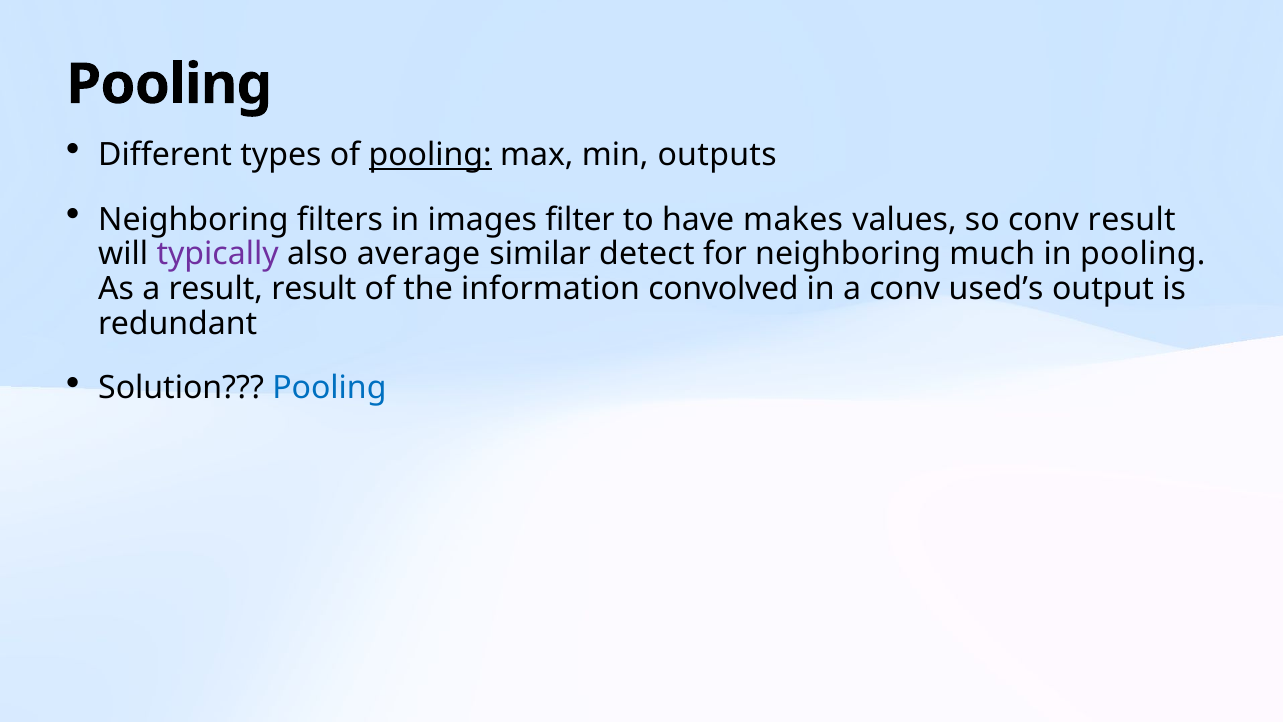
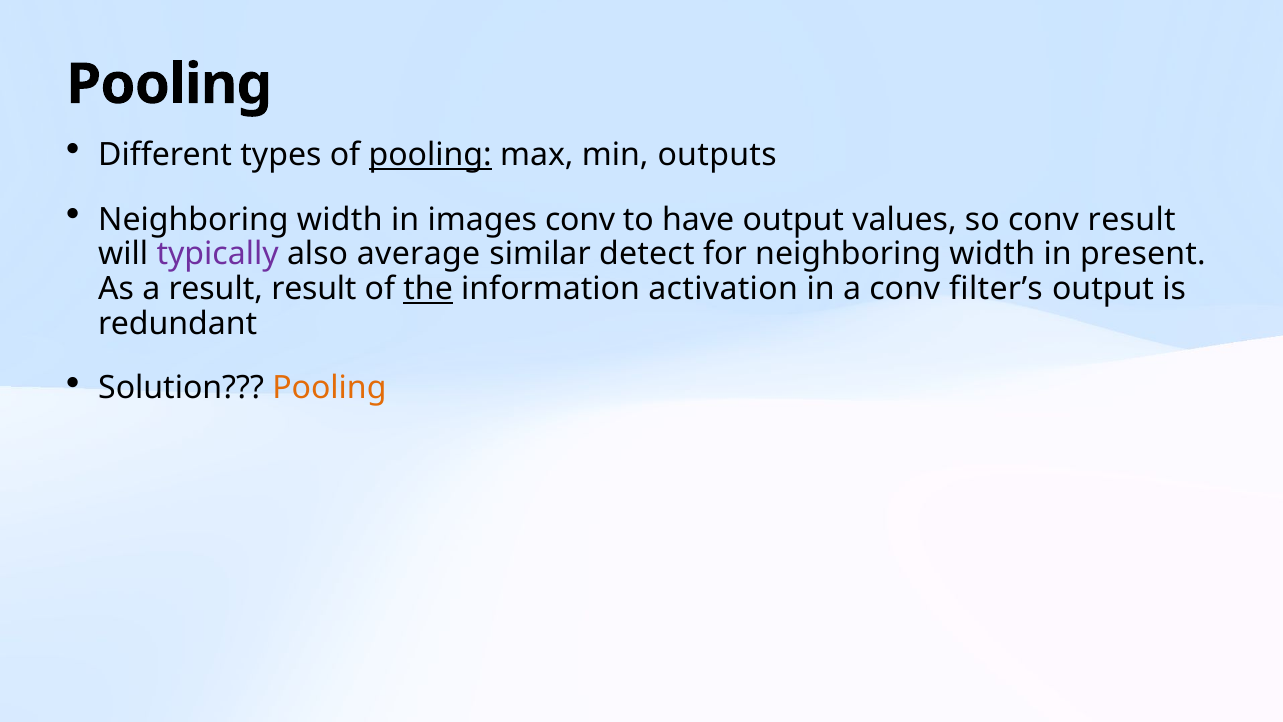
filters: filters -> width (340, 220)
images filter: filter -> conv (580, 220)
have makes: makes -> output (793, 220)
for neighboring much: much -> width (992, 254)
in pooling: pooling -> present (1143, 254)
the underline: none -> present (428, 289)
convolved: convolved -> activation (723, 289)
used’s: used’s -> filter’s (996, 289)
Pooling colour: blue -> orange (329, 388)
